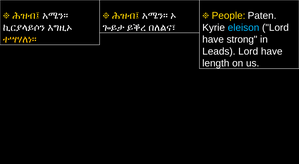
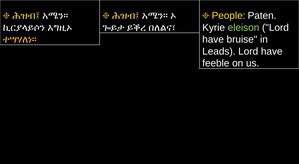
eleison colour: light blue -> light green (244, 28)
strong: strong -> bruise (242, 40)
length: length -> feeble (216, 63)
